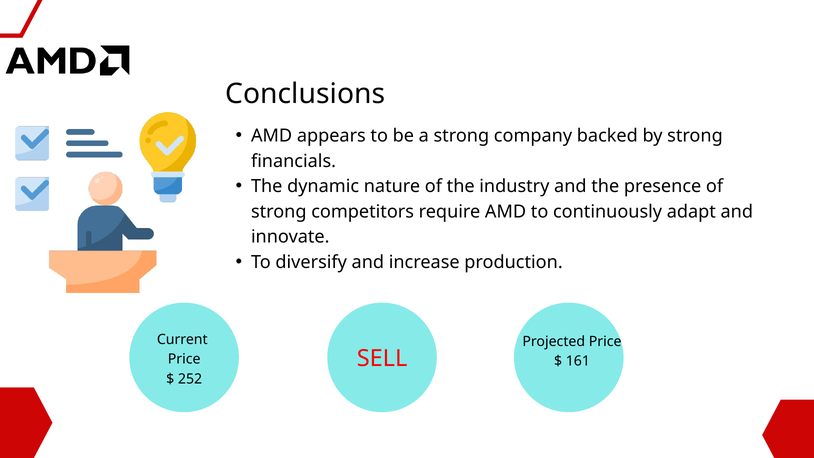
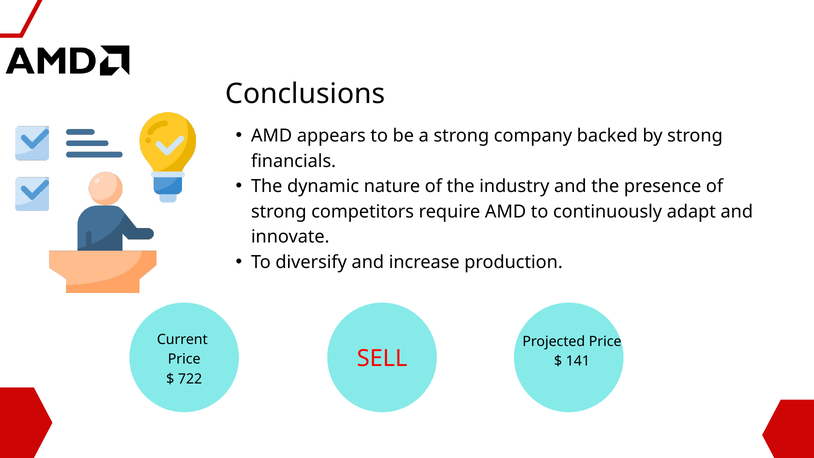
161: 161 -> 141 (578, 361)
252: 252 -> 722 (190, 379)
